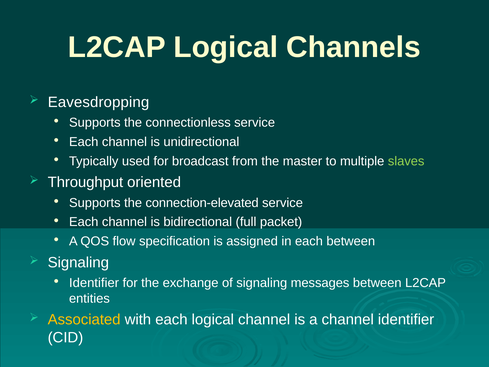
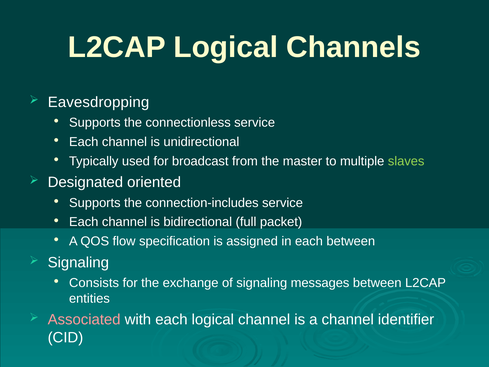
Throughput: Throughput -> Designated (85, 182)
connection-elevated: connection-elevated -> connection-includes (202, 203)
Identifier: Identifier -> Consists (94, 283)
Associated colour: yellow -> pink (84, 319)
